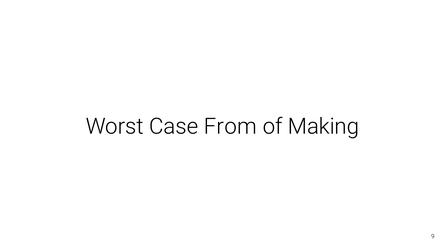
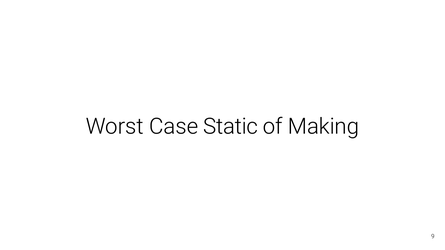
From: From -> Static (231, 127)
